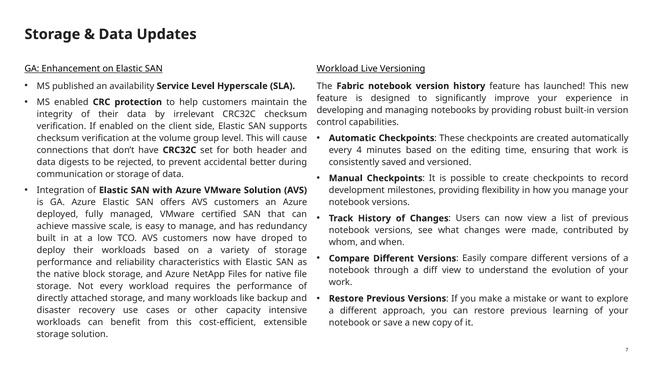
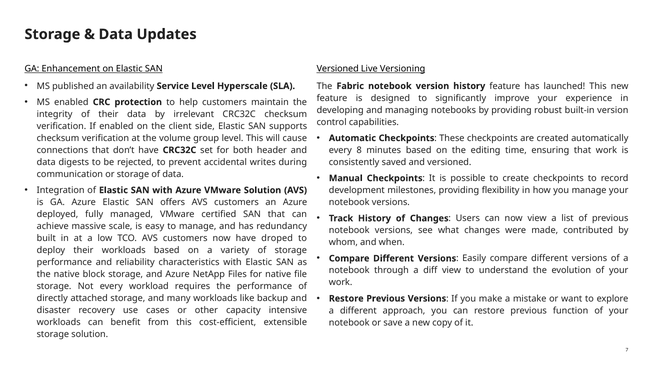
Workload: Workload -> Versioned (338, 68)
4: 4 -> 8 (359, 150)
better: better -> writes (263, 162)
learning: learning -> function (571, 310)
